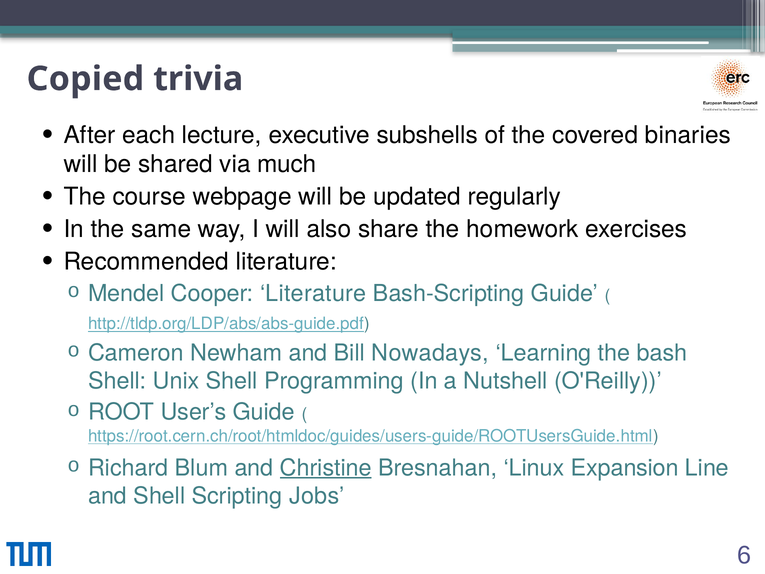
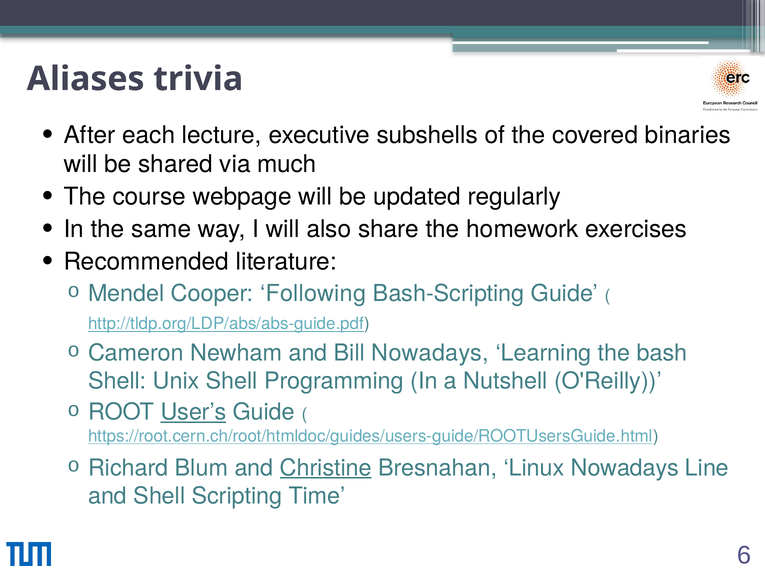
Copied: Copied -> Aliases (86, 79)
Cooper Literature: Literature -> Following (313, 293)
User’s underline: none -> present (193, 412)
Linux Expansion: Expansion -> Nowadays (625, 468)
Jobs: Jobs -> Time (317, 496)
